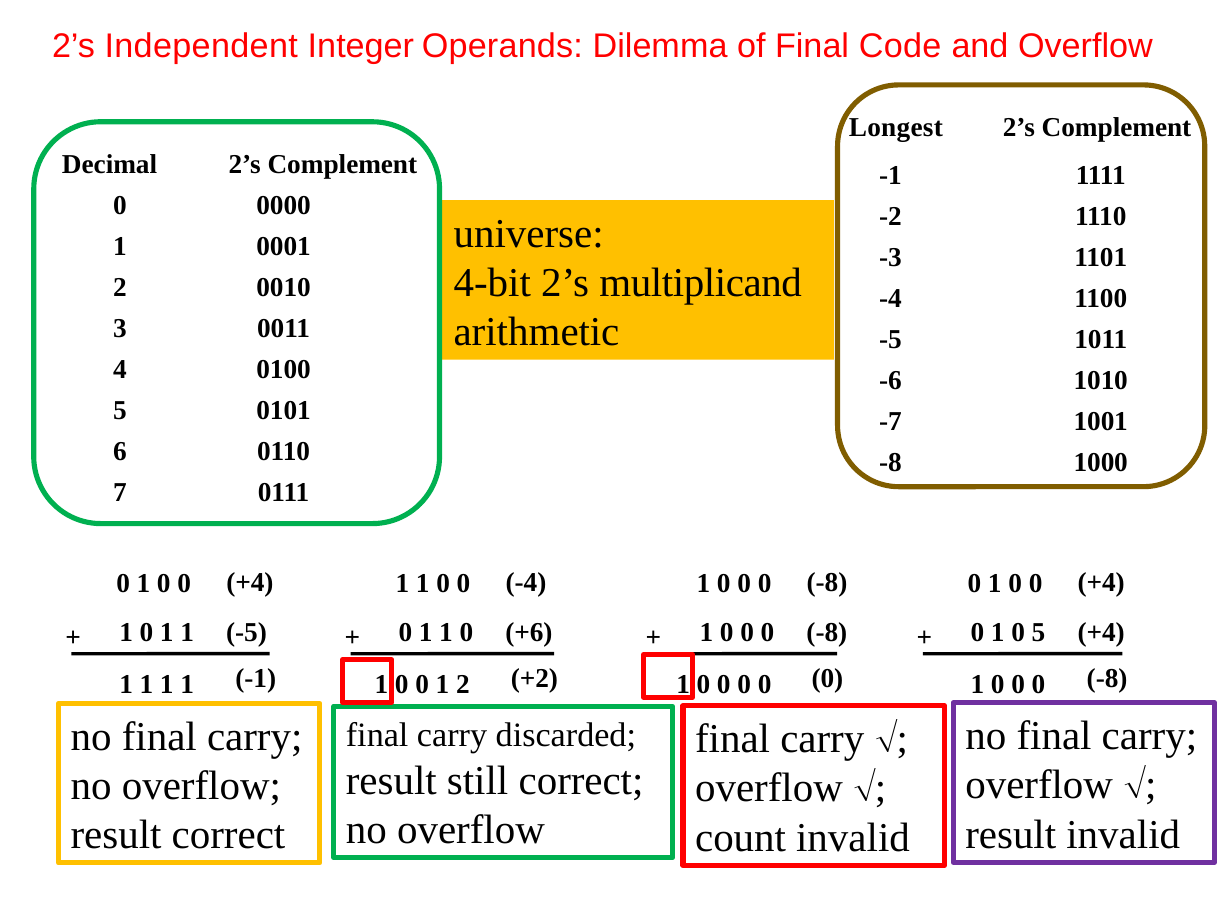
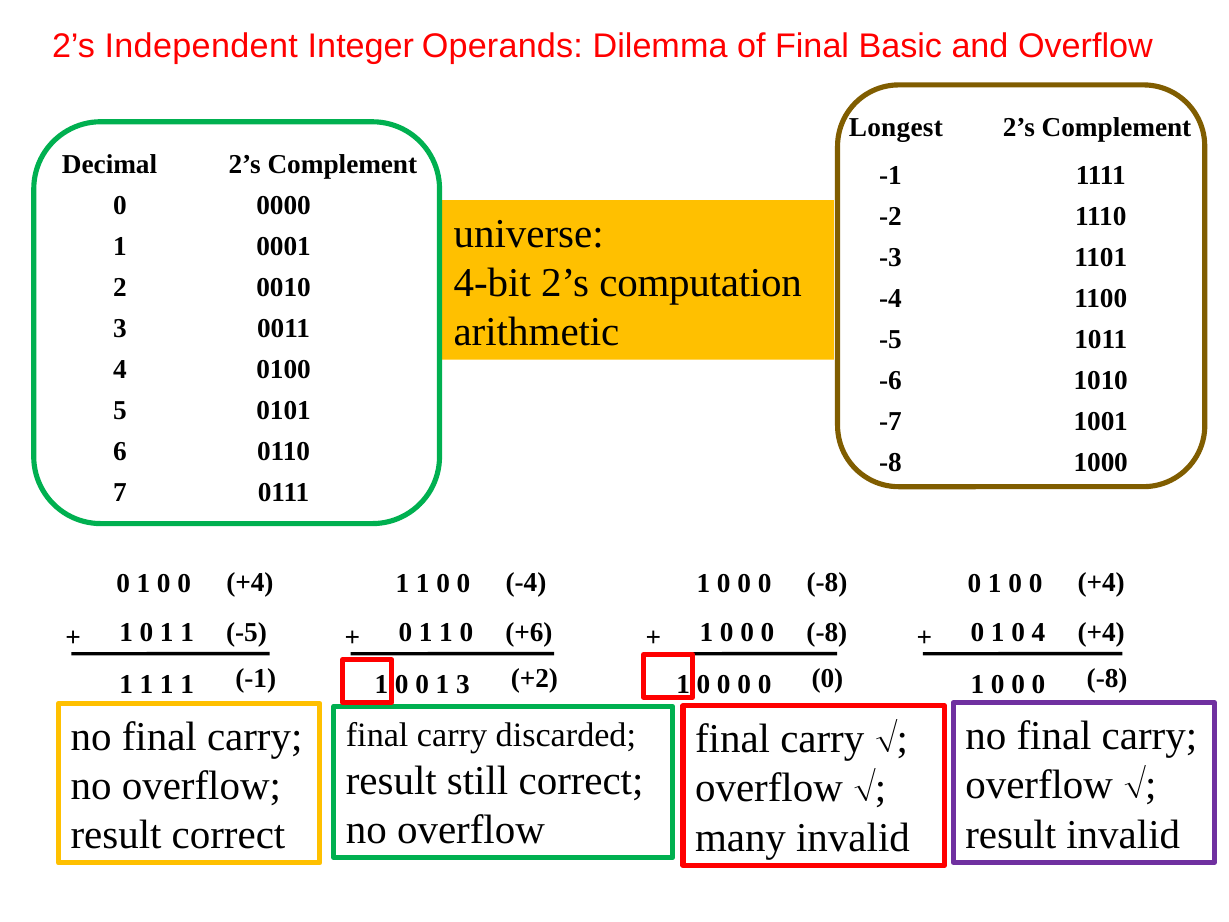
Code: Code -> Basic (900, 47)
multiplicand: multiplicand -> computation (701, 283)
0 5: 5 -> 4 (1039, 633)
1 2: 2 -> 3 (463, 684)
count: count -> many (741, 837)
